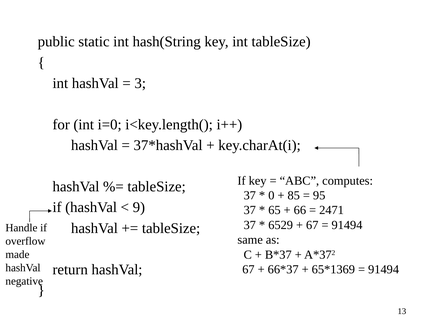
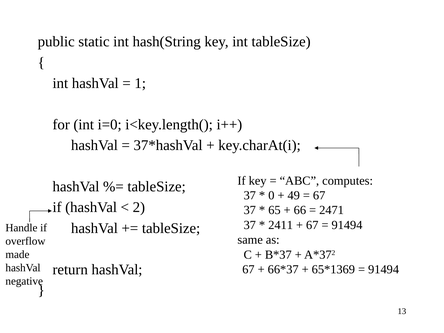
3: 3 -> 1 (140, 83)
85: 85 -> 49 (294, 195)
95: 95 -> 67 (319, 195)
9: 9 -> 2 (139, 207)
6529: 6529 -> 2411 (281, 225)
